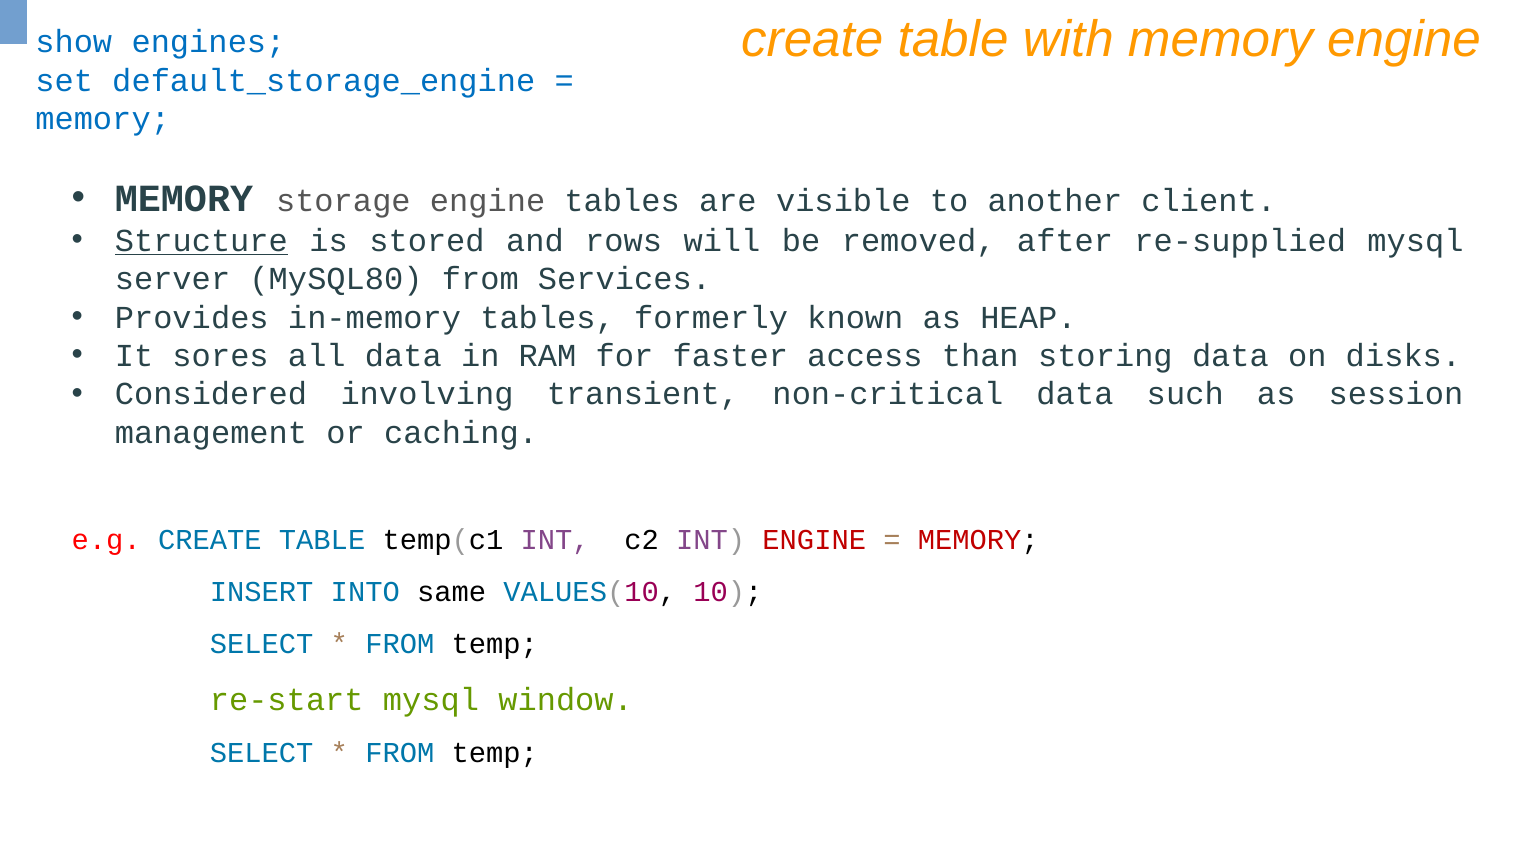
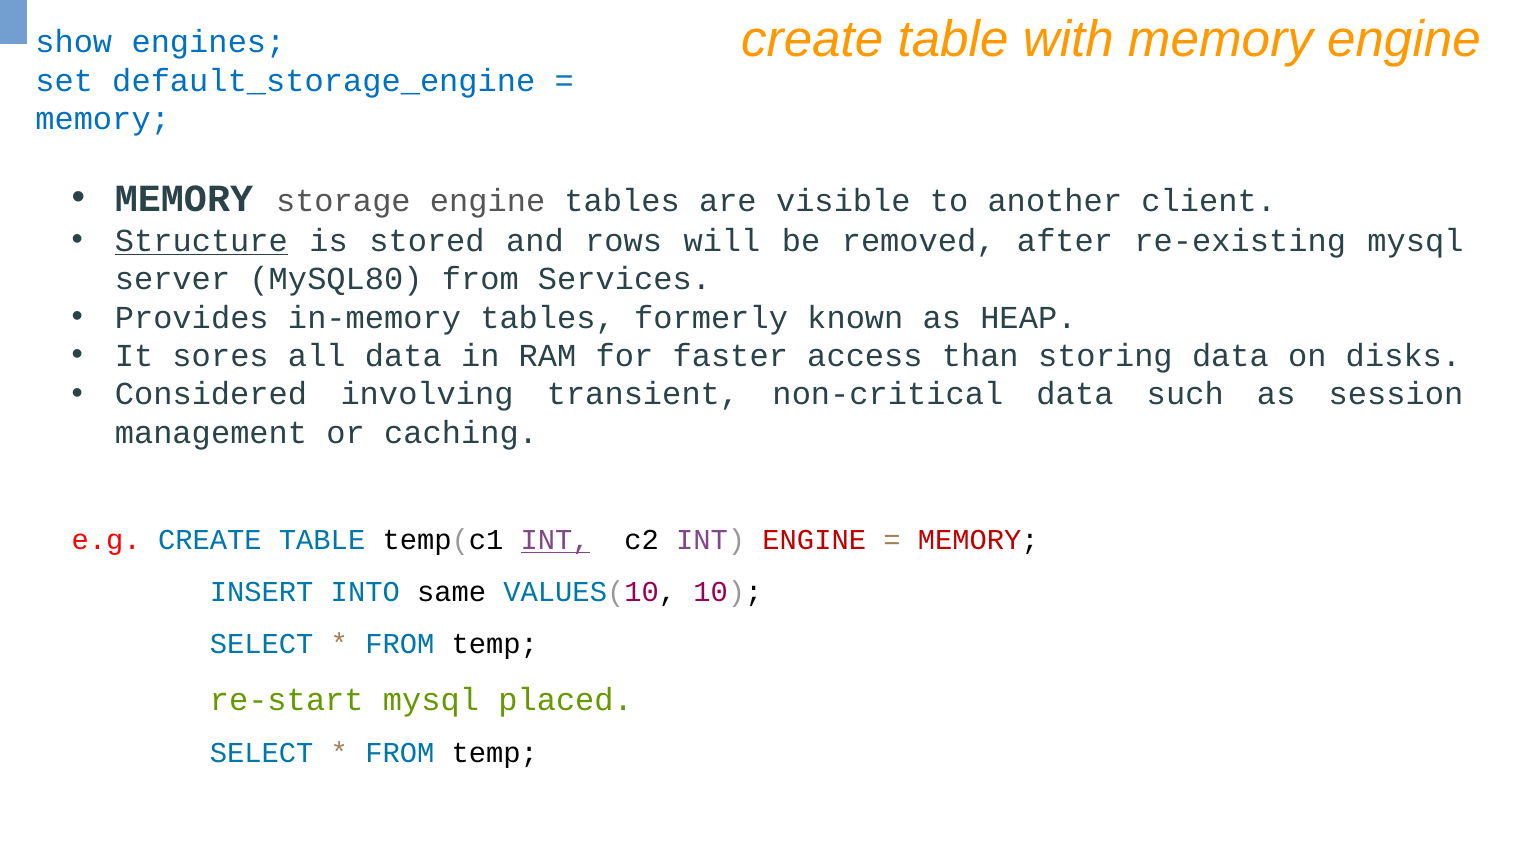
re-supplied: re-supplied -> re-existing (1240, 241)
INT underline: none -> present (555, 540)
window: window -> placed (566, 699)
